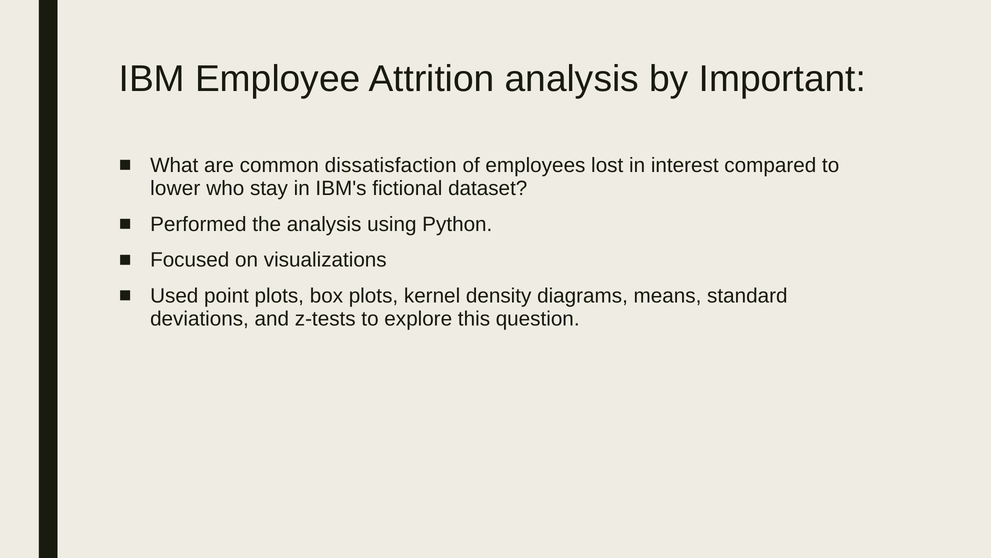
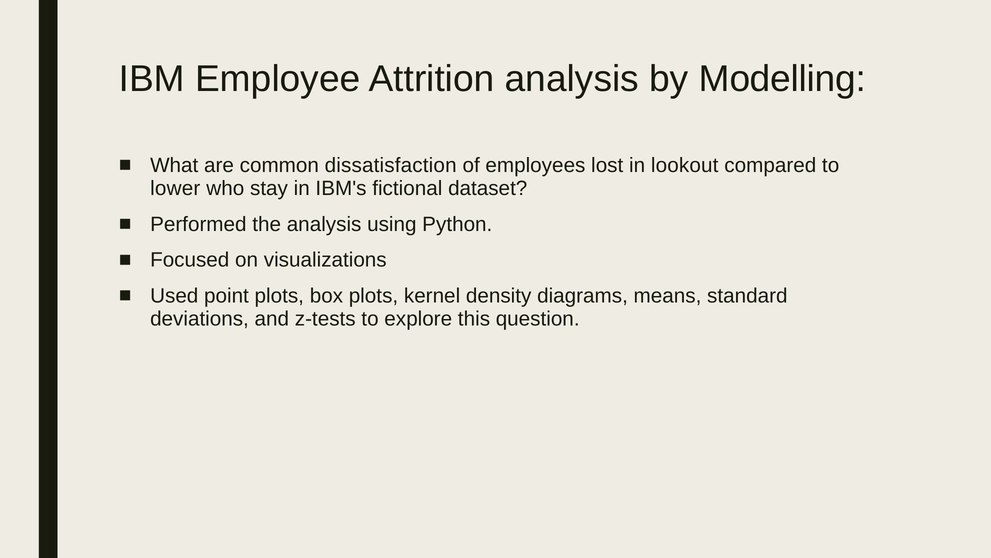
Important: Important -> Modelling (782, 79)
interest: interest -> lookout (685, 165)
